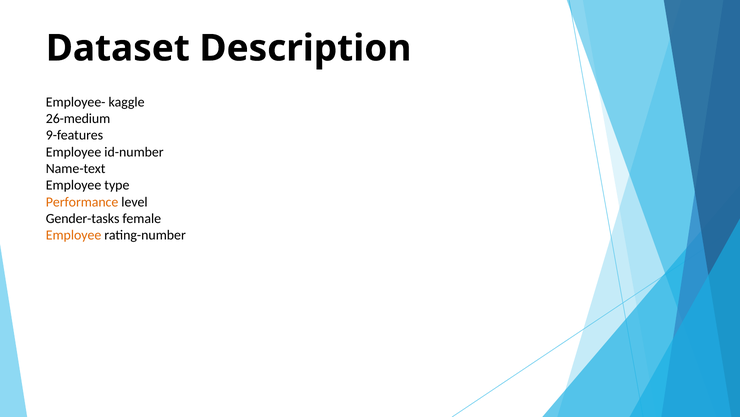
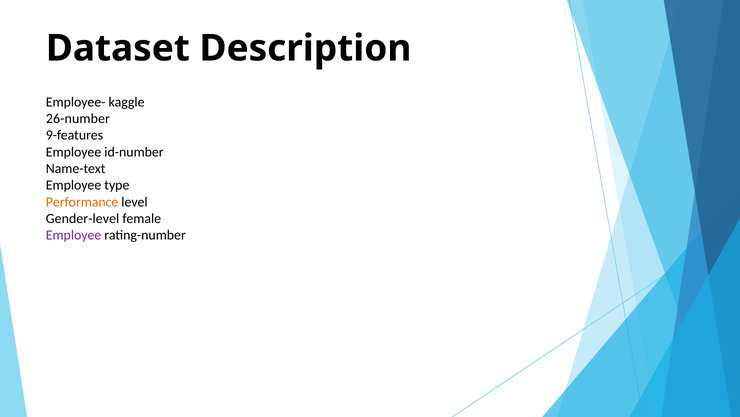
26-medium: 26-medium -> 26-number (78, 118)
Gender-tasks: Gender-tasks -> Gender-level (83, 218)
Employee colour: orange -> purple (74, 235)
